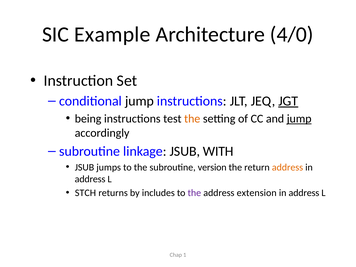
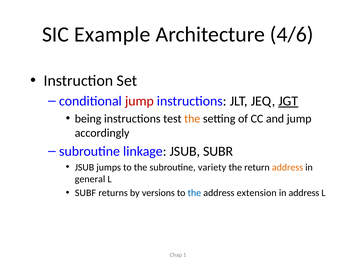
4/0: 4/0 -> 4/6 (292, 34)
jump colour: black -> red (139, 101)
jump underline: present -> none (299, 119)
WITH: WITH -> SUBR (218, 151)
version: version -> variety (212, 167)
address: address -> general (90, 179)
STCH: STCH -> SUBF (85, 193)
includes: includes -> versions (158, 193)
the colour: purple -> blue (194, 193)
